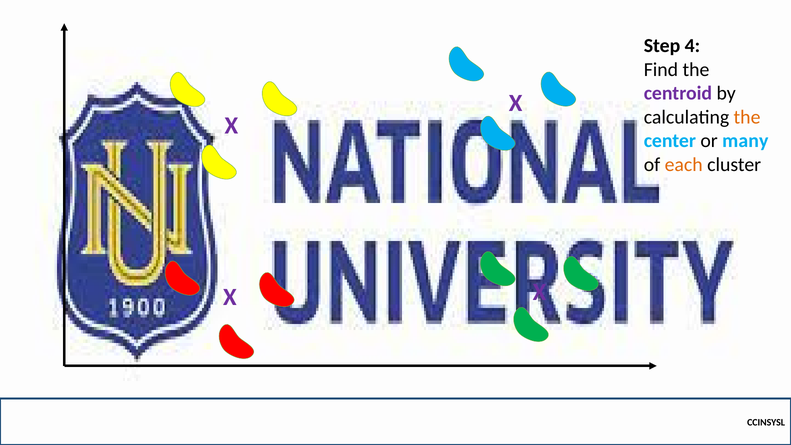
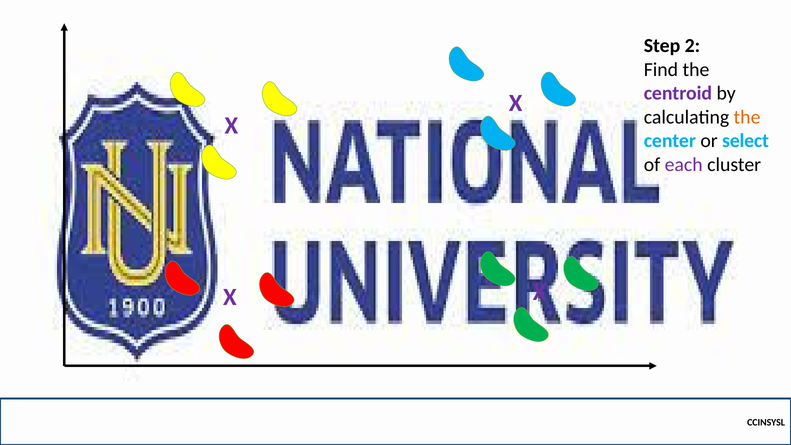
4: 4 -> 2 (692, 46)
many: many -> select (745, 141)
each colour: orange -> purple (684, 165)
